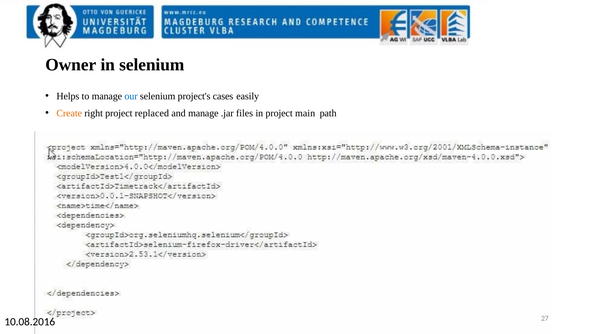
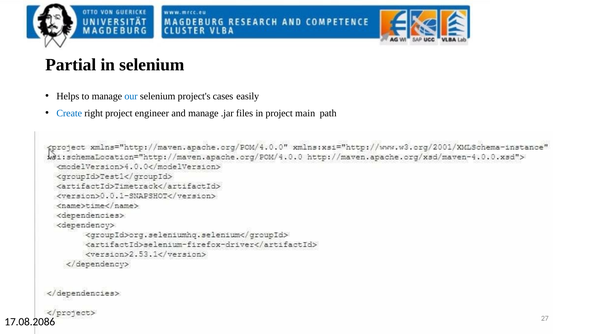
Owner: Owner -> Partial (71, 65)
Create colour: orange -> blue (69, 113)
replaced: replaced -> engineer (152, 113)
10.08.2016: 10.08.2016 -> 17.08.2086 (30, 322)
